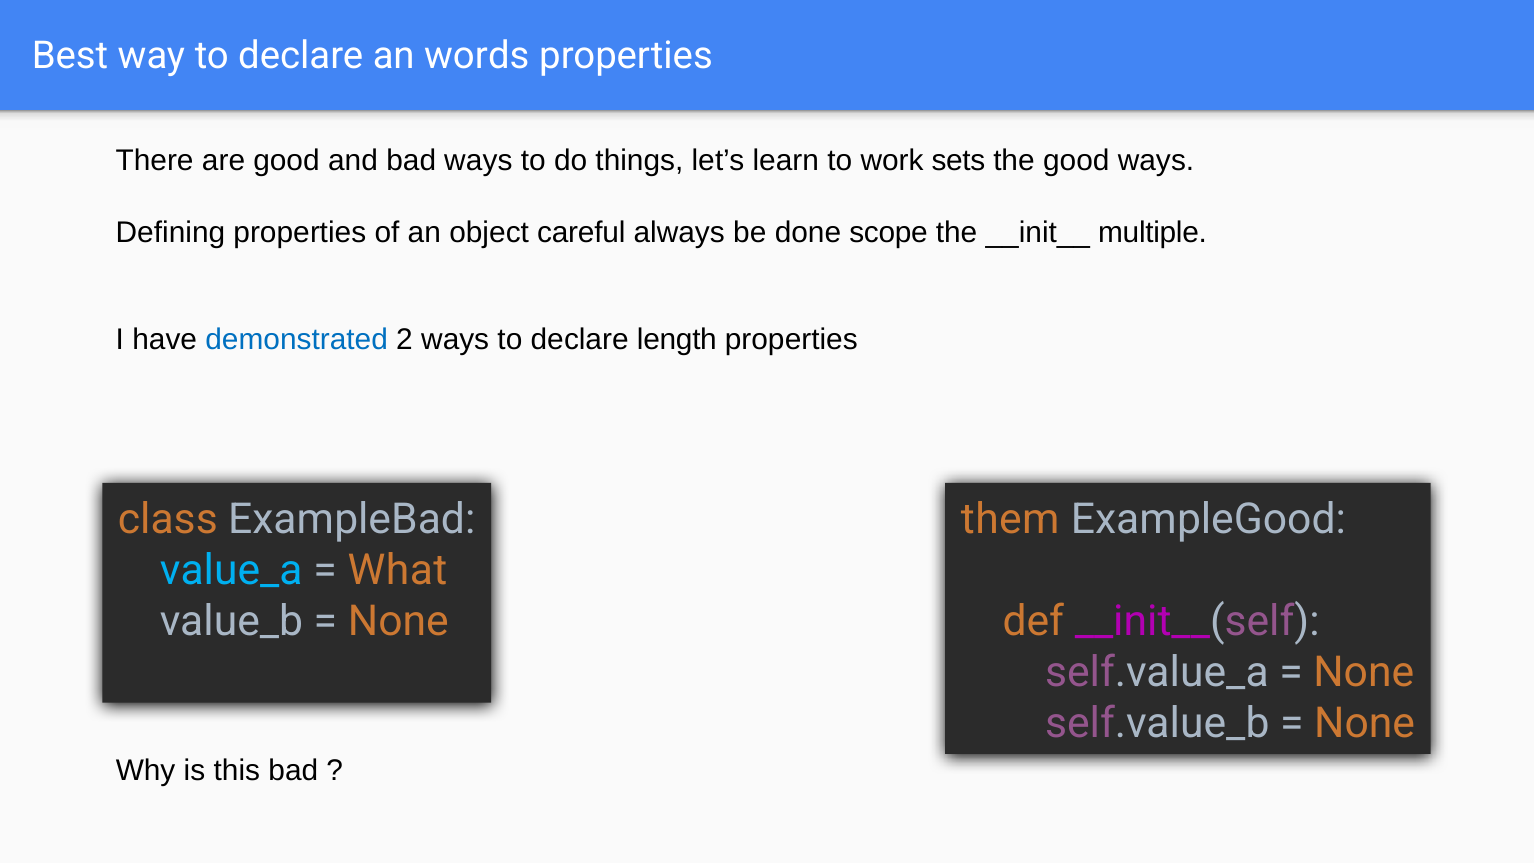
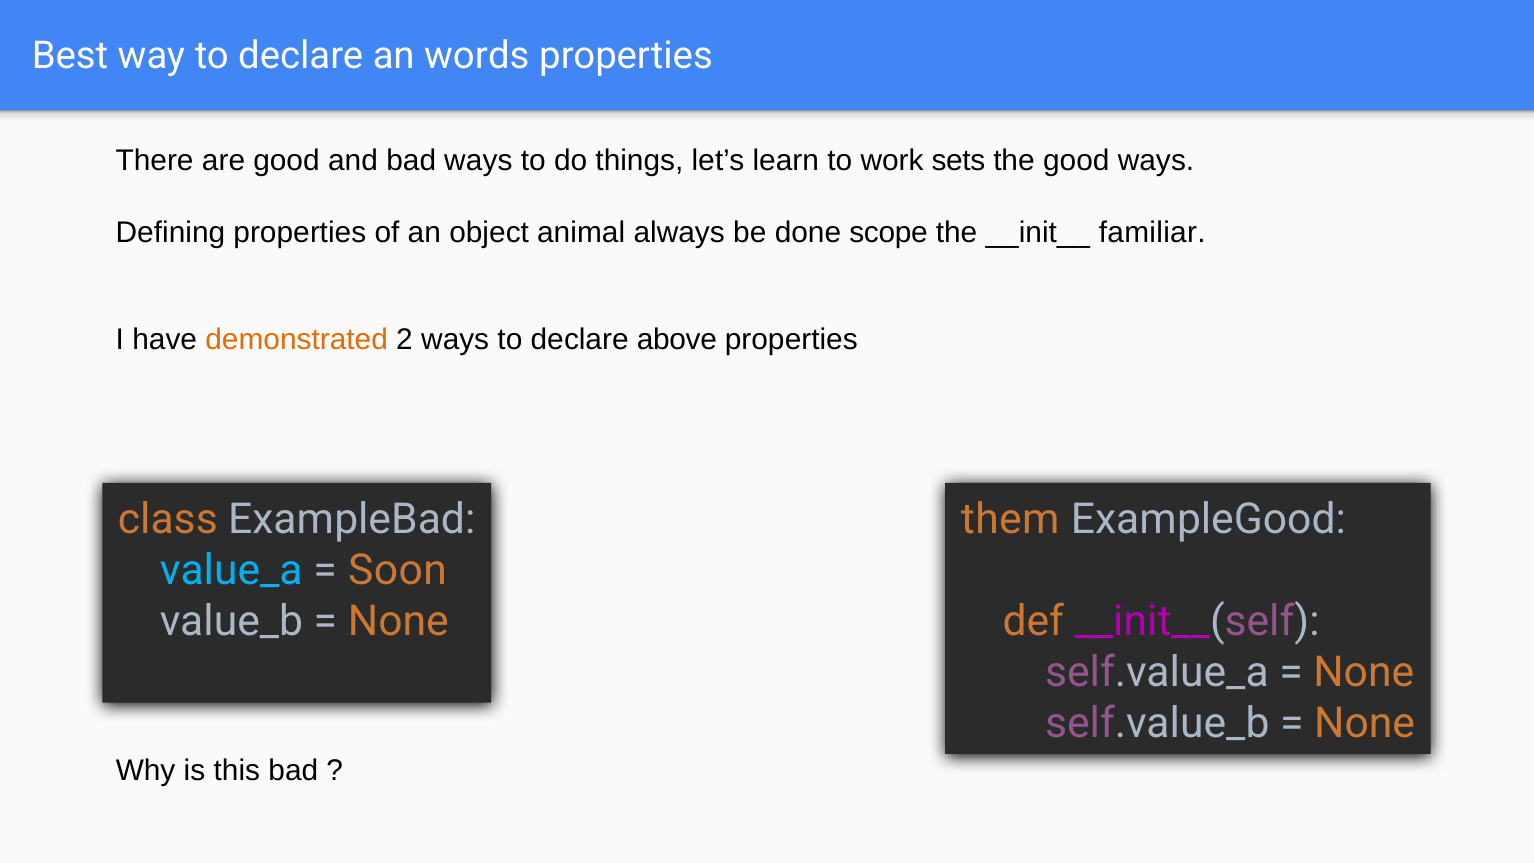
careful: careful -> animal (581, 232)
multiple: multiple -> familiar (1152, 232)
demonstrated colour: blue -> orange (297, 340)
length: length -> above (677, 340)
What: What -> Soon (398, 570)
